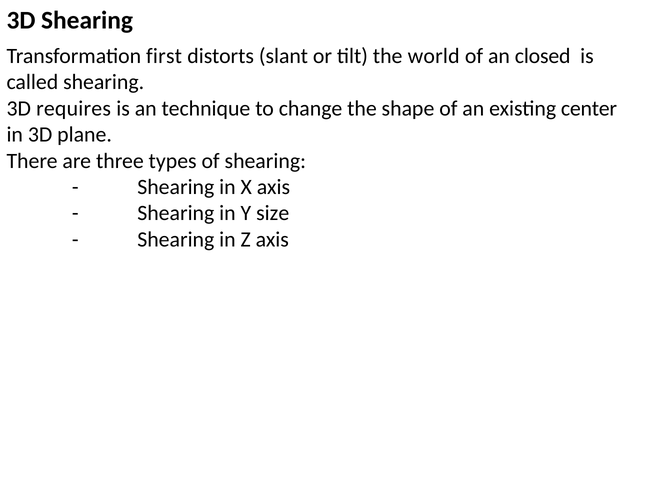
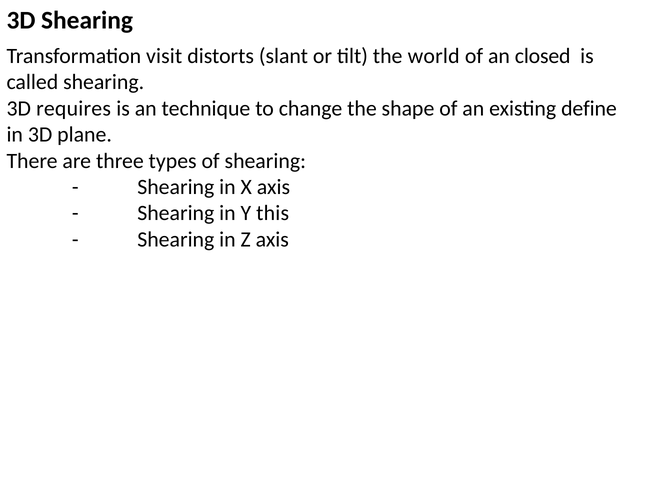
first: first -> visit (164, 56)
center: center -> define (589, 108)
size: size -> this (273, 213)
